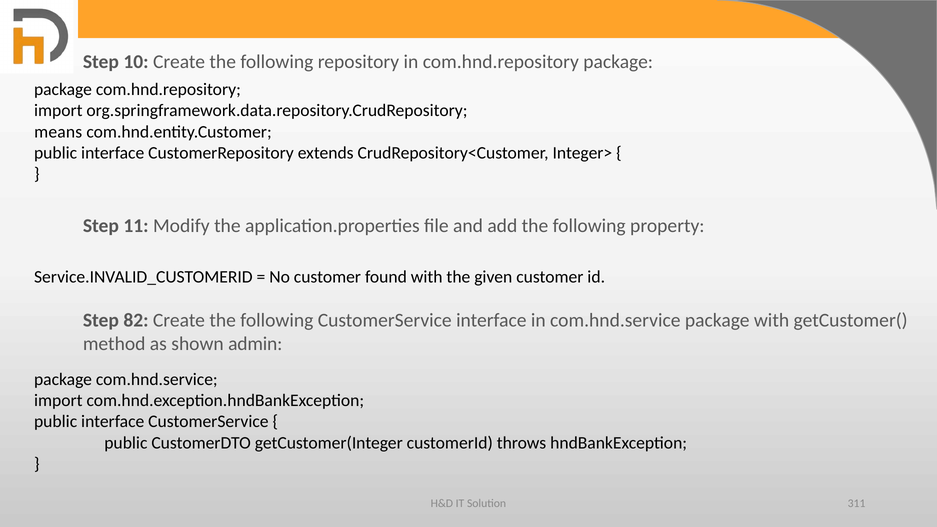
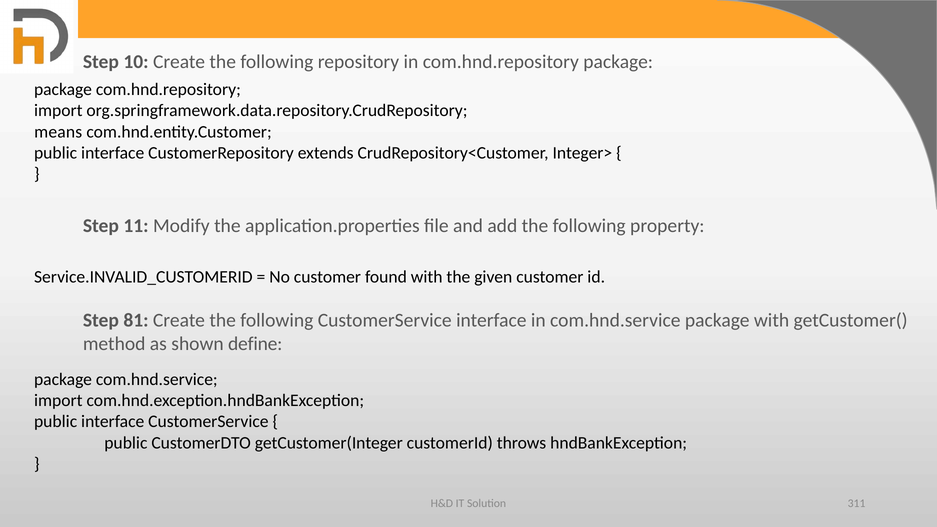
82: 82 -> 81 (136, 320)
admin: admin -> define (255, 344)
